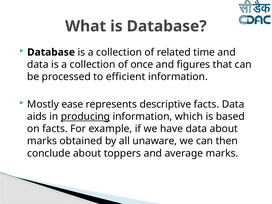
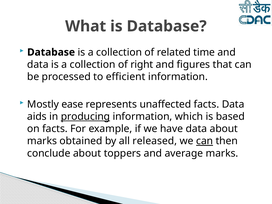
once: once -> right (142, 64)
descriptive: descriptive -> unaffected (165, 104)
unaware: unaware -> released (155, 141)
can underline: none -> present (205, 141)
